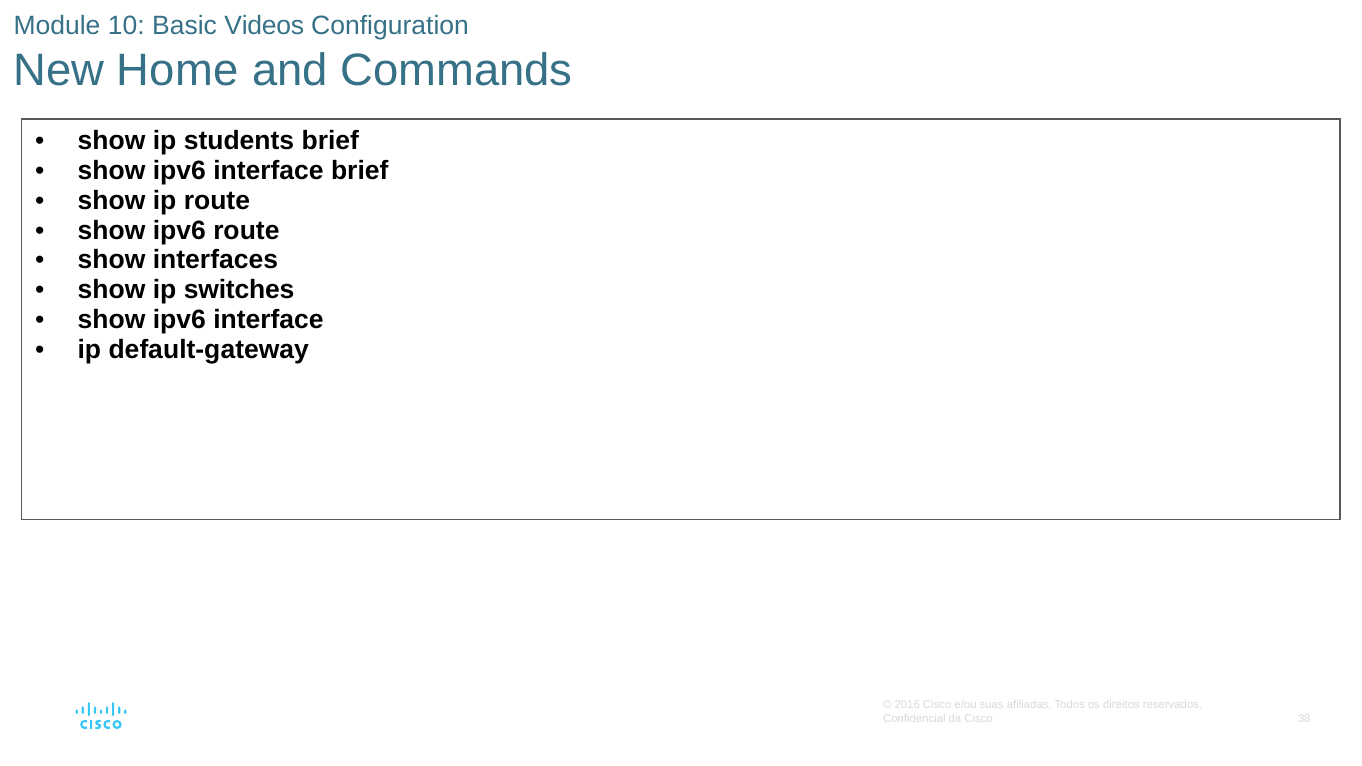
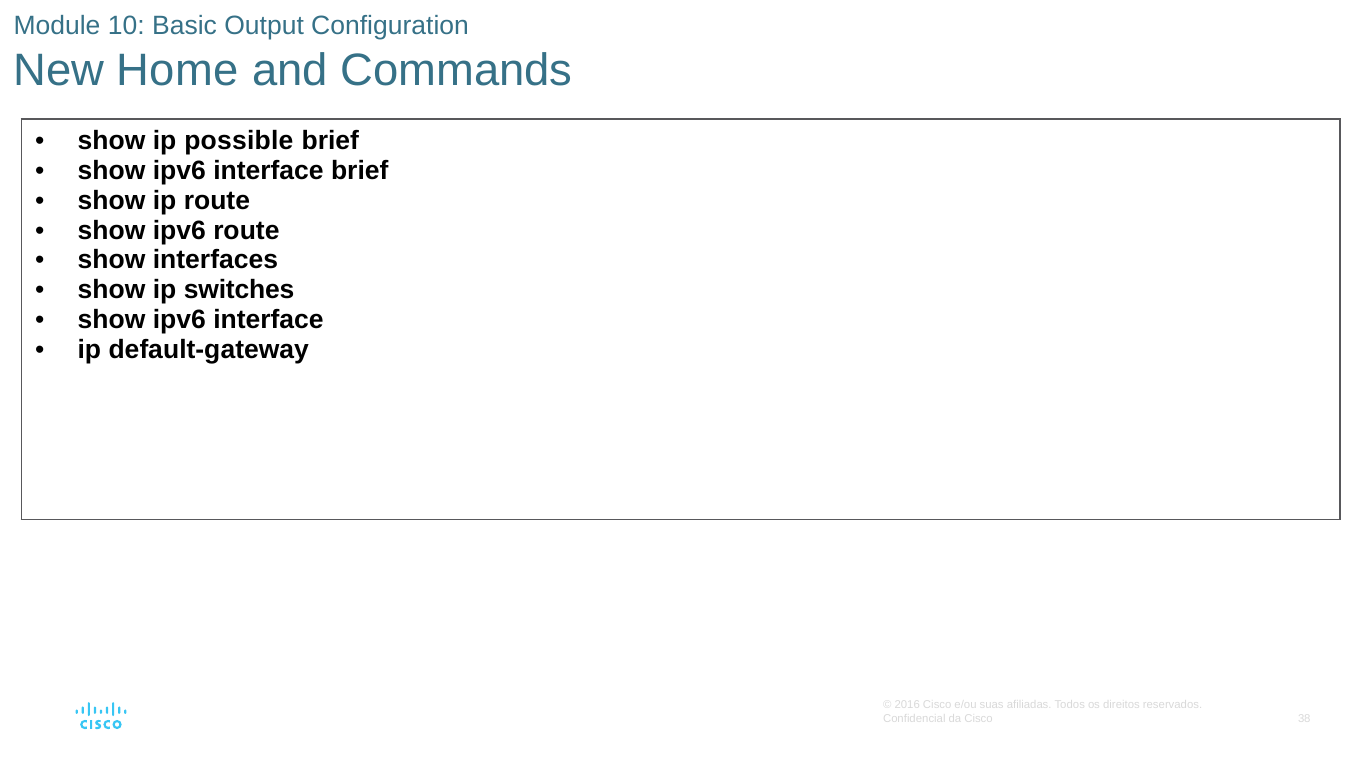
Videos: Videos -> Output (264, 26)
students: students -> possible (239, 141)
